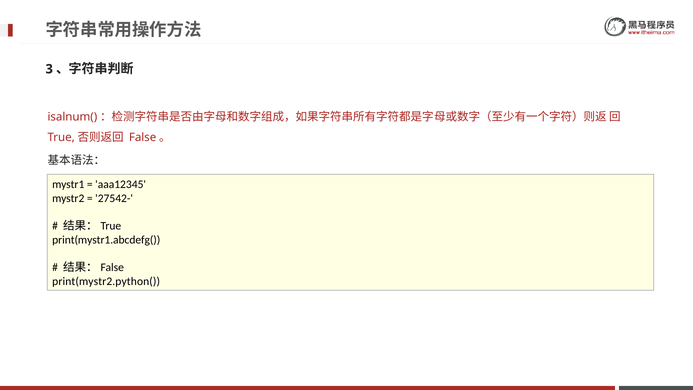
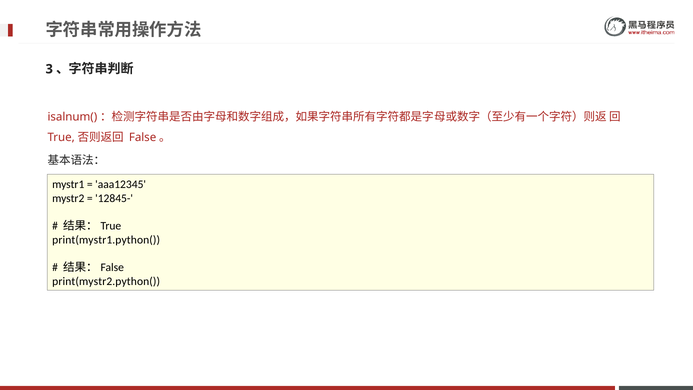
27542-: 27542- -> 12845- (114, 198)
print(mystr1.abcdefg(: print(mystr1.abcdefg( -> print(mystr1.python( (106, 240)
